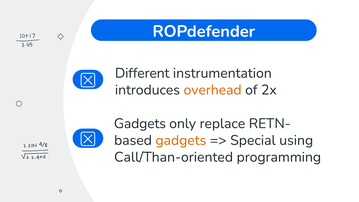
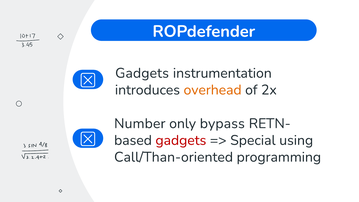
Different: Different -> Gadgets (142, 73)
Gadgets: Gadgets -> Number (140, 123)
replace: replace -> bypass (222, 123)
gadgets colour: orange -> red (181, 140)
